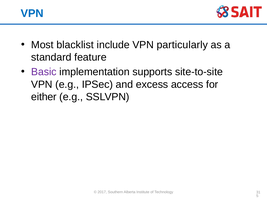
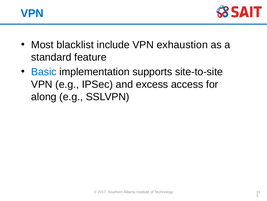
particularly: particularly -> exhaustion (182, 45)
Basic colour: purple -> blue (44, 72)
either: either -> along (44, 97)
